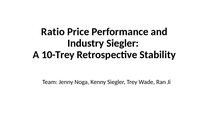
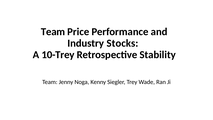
Ratio: Ratio -> Team (53, 32)
Industry Siegler: Siegler -> Stocks (122, 43)
